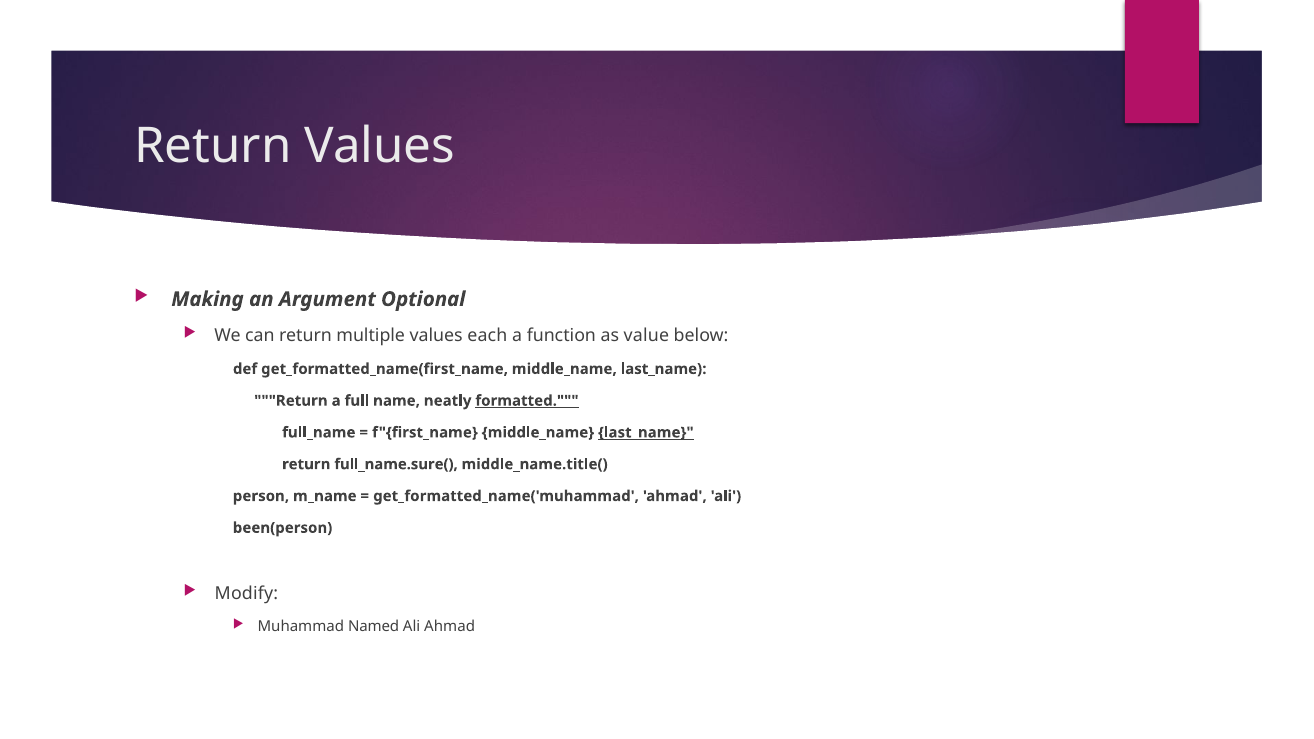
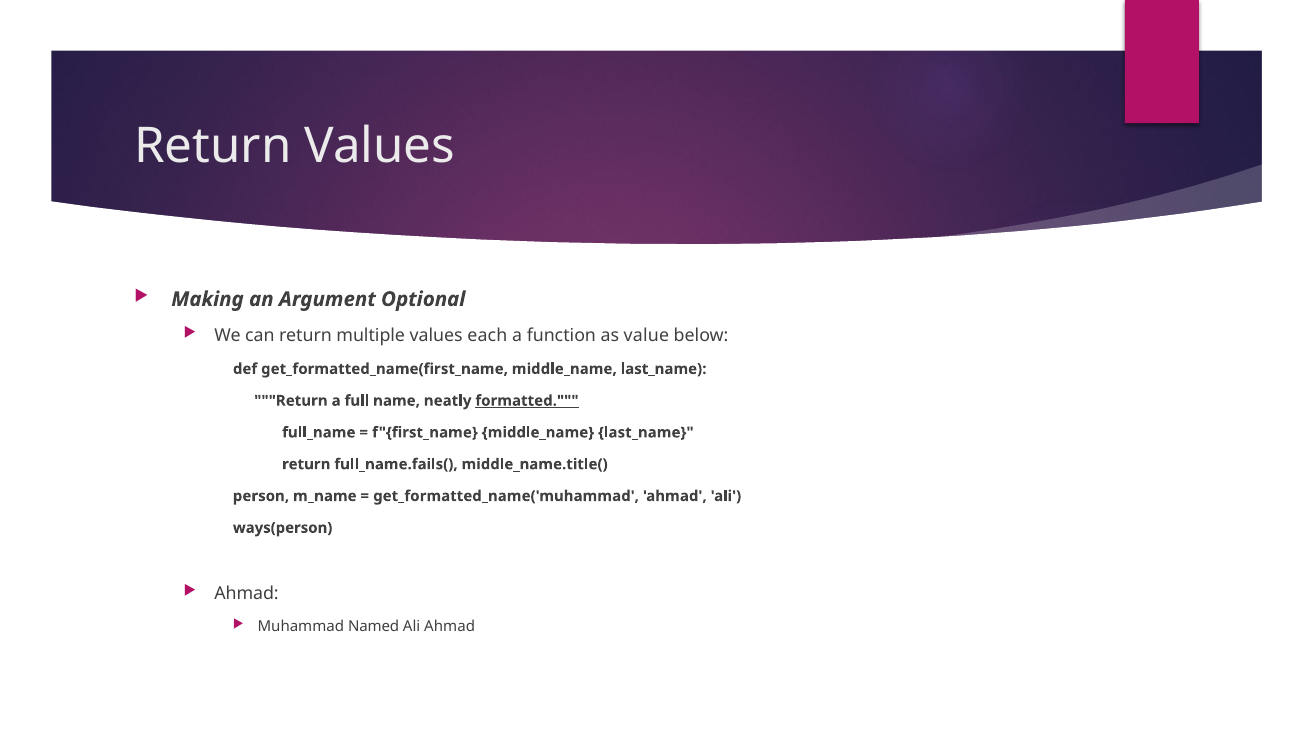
last_name underline: present -> none (646, 433)
full_name.sure(: full_name.sure( -> full_name.fails( (396, 464)
been(person: been(person -> ways(person (283, 528)
Modify: Modify -> Ahmad (247, 593)
